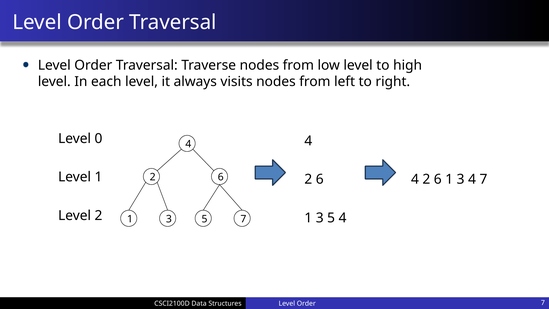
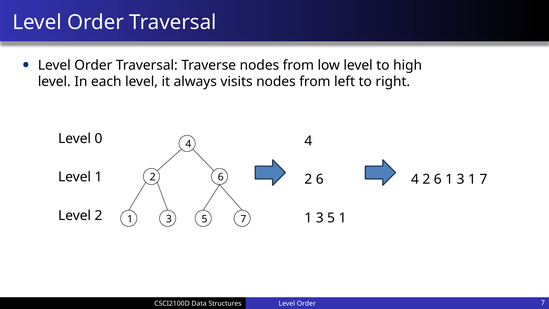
3 4: 4 -> 1 (472, 179)
5 4: 4 -> 1 (343, 218)
